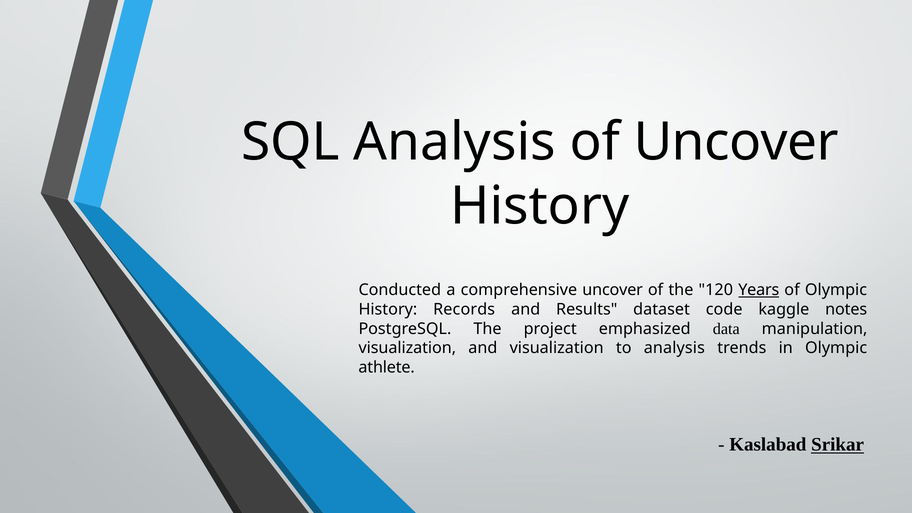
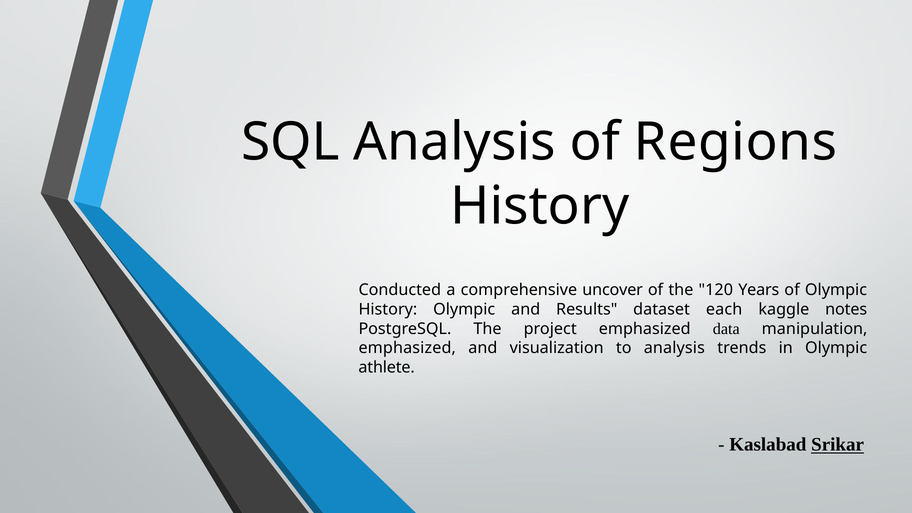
of Uncover: Uncover -> Regions (736, 142)
Years underline: present -> none (759, 290)
History Records: Records -> Olympic (464, 309)
code: code -> each (724, 309)
visualization: visualization -> emphasized (407, 348)
